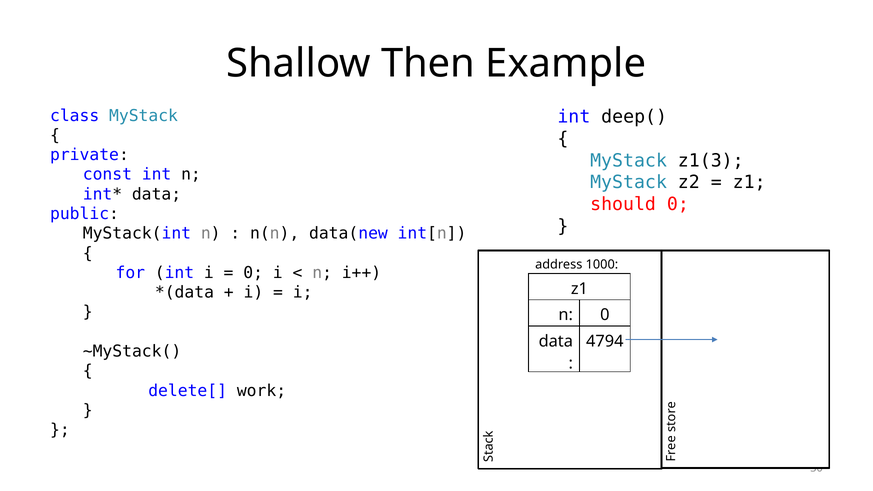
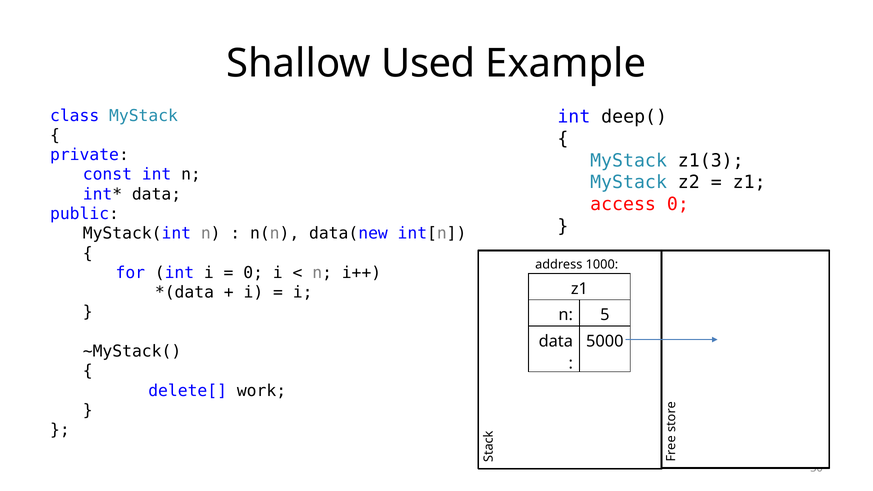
Then: Then -> Used (428, 63)
should: should -> access (623, 204)
n 0: 0 -> 5 (605, 315)
4794: 4794 -> 5000 (605, 341)
